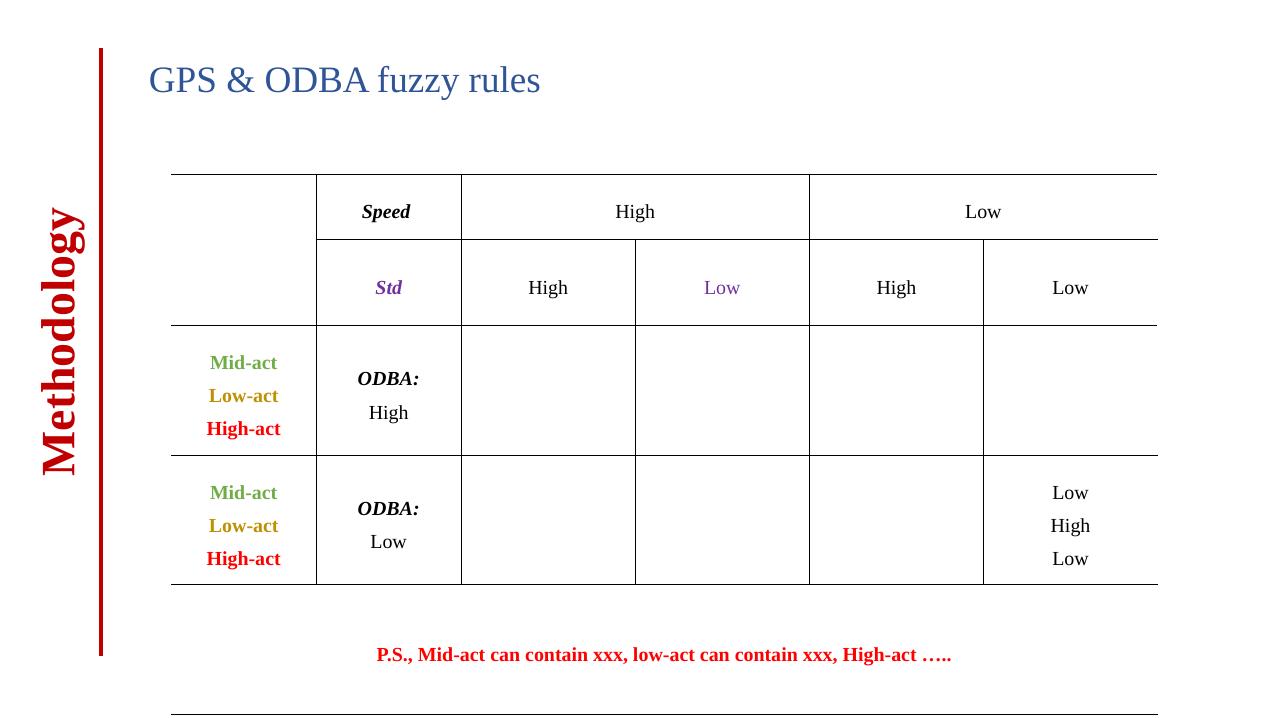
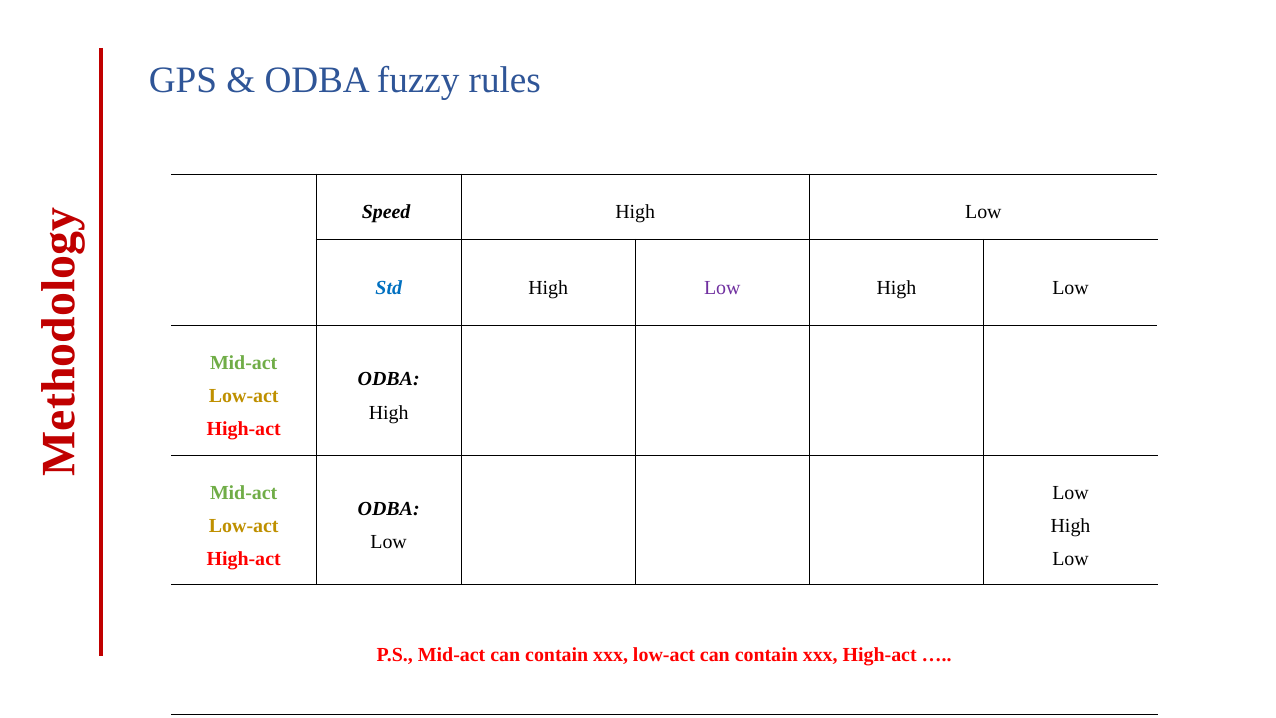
Std colour: purple -> blue (389, 288)
